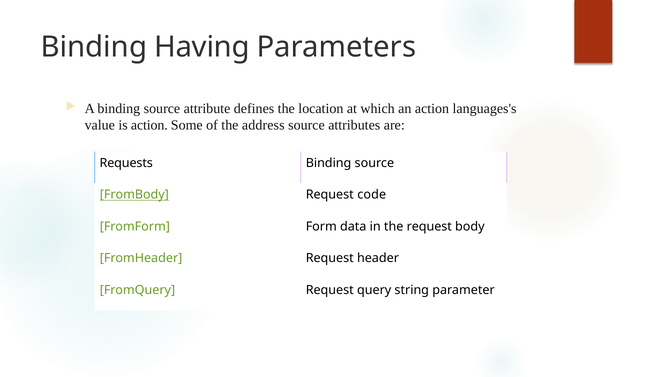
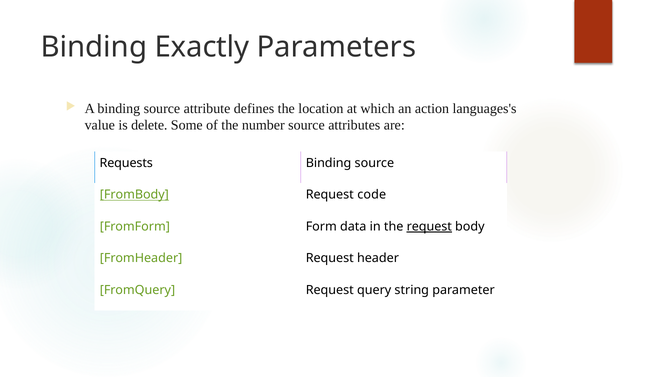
Having: Having -> Exactly (202, 47)
is action: action -> delete (149, 125)
address: address -> number (263, 125)
request underline: none -> present (429, 227)
